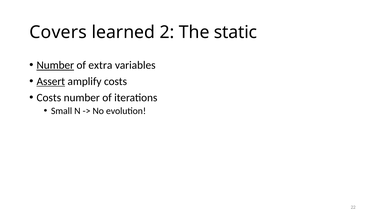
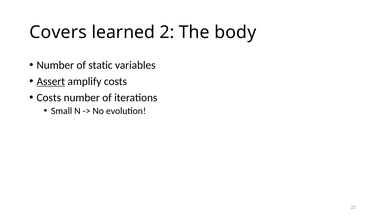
static: static -> body (235, 32)
Number underline: present -> none (55, 65)
extra: extra -> static (100, 65)
